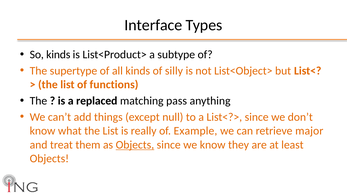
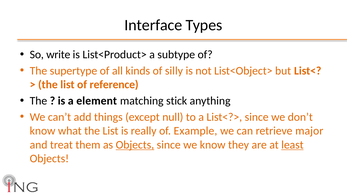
So kinds: kinds -> write (58, 55)
functions: functions -> reference (114, 85)
replaced: replaced -> element (97, 101)
pass: pass -> stick (177, 101)
least underline: none -> present (292, 145)
